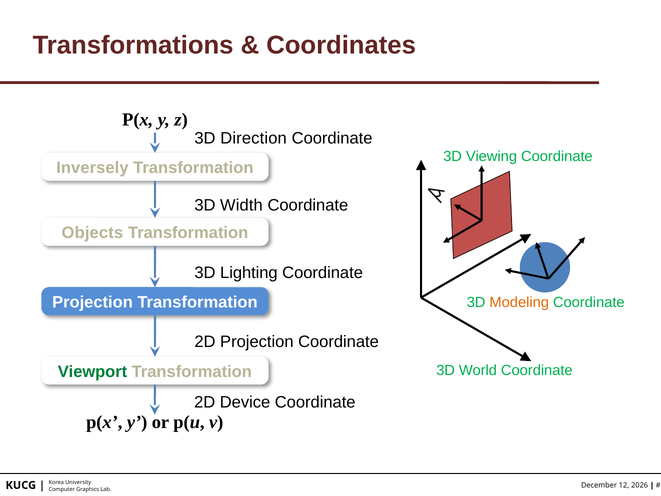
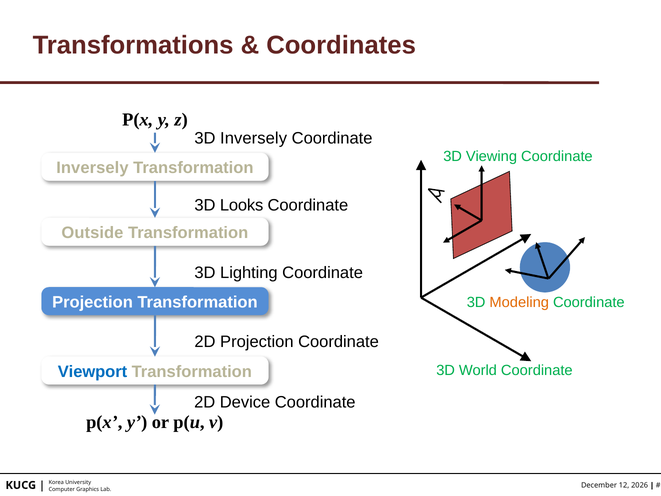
3D Direction: Direction -> Inversely (254, 138)
Width: Width -> Looks (242, 205)
Objects: Objects -> Outside (92, 233)
Viewport colour: green -> blue (92, 371)
